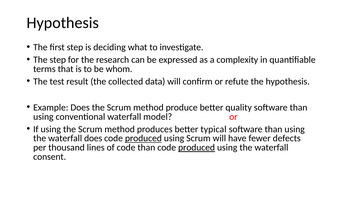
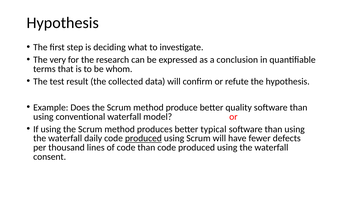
The step: step -> very (58, 60)
complexity: complexity -> conclusion (237, 60)
waterfall does: does -> daily (93, 138)
produced underline: present -> none (197, 147)
